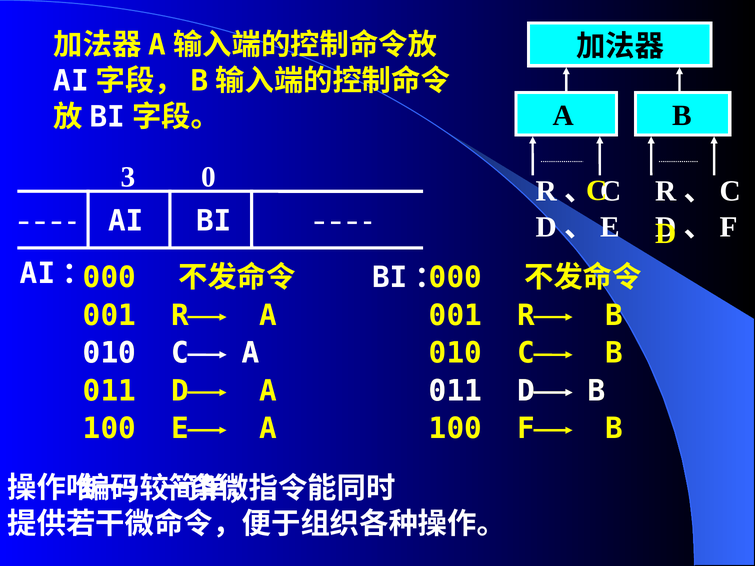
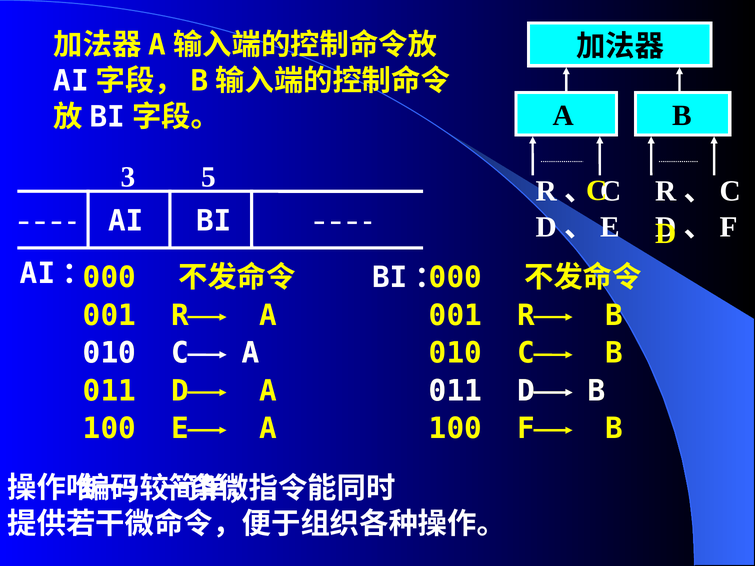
0: 0 -> 5 (208, 177)
